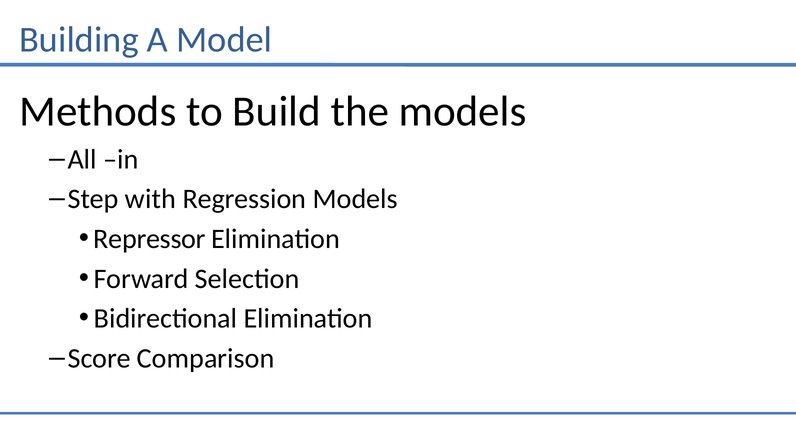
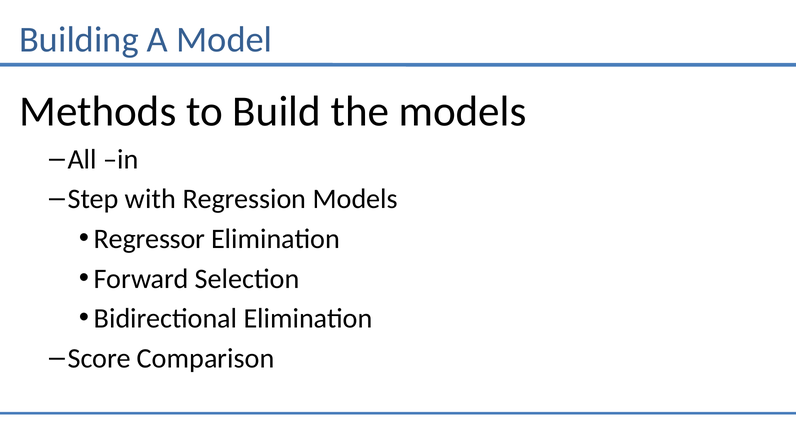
Repressor: Repressor -> Regressor (149, 239)
